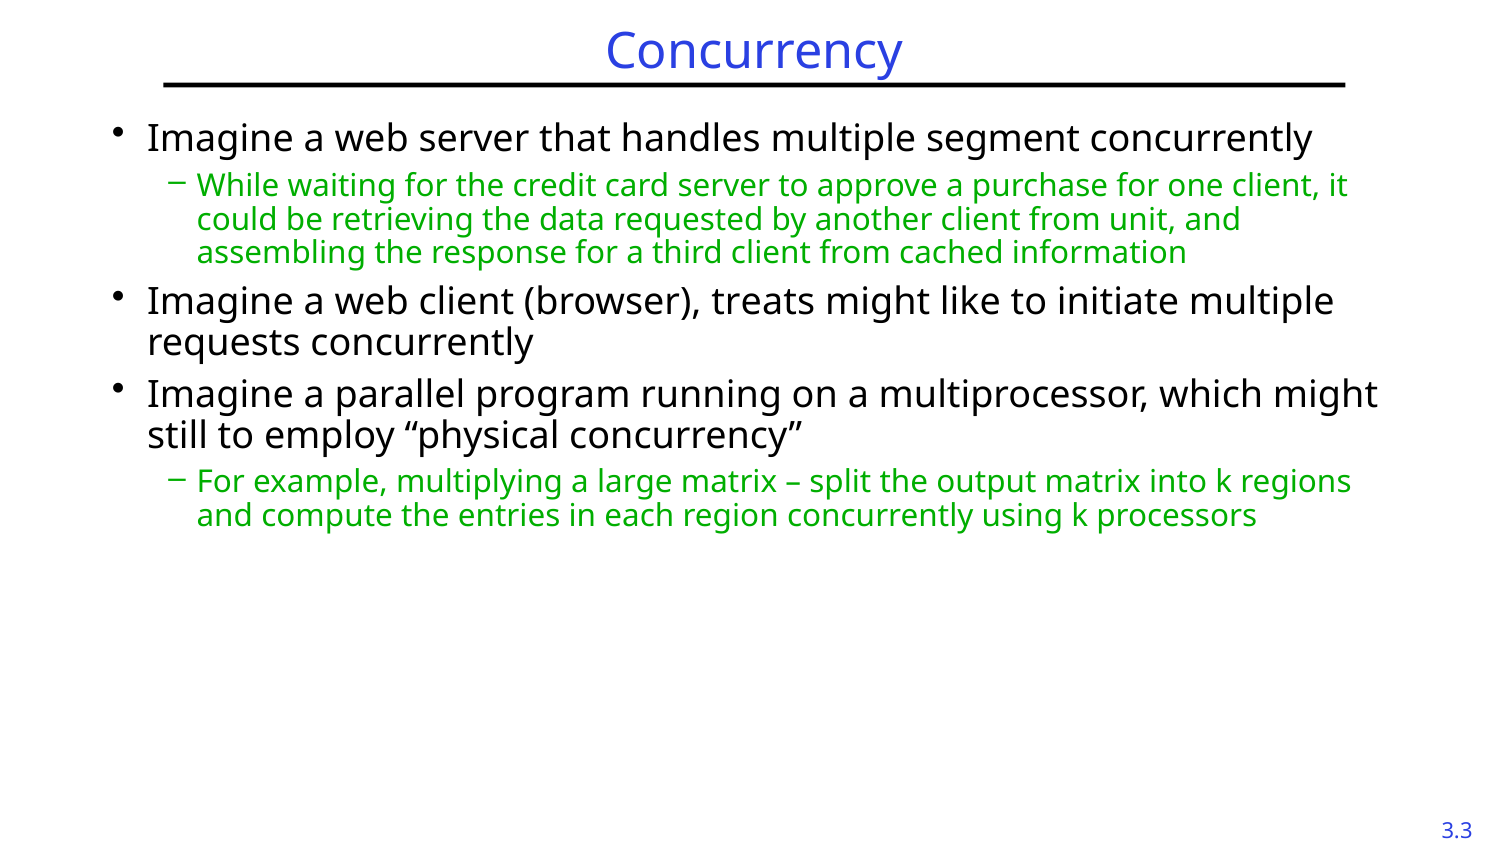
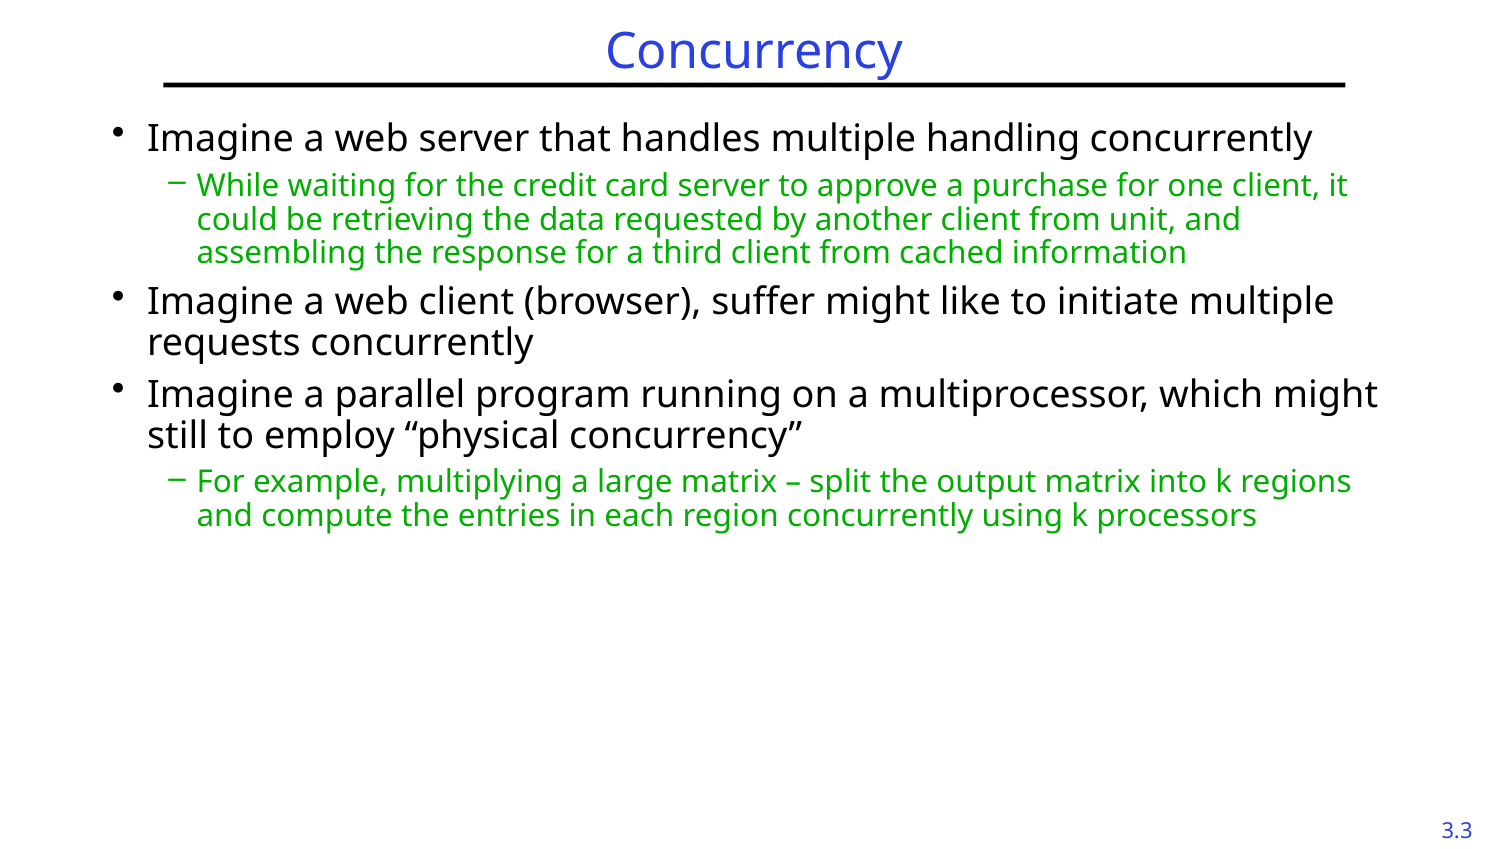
segment: segment -> handling (1003, 139)
treats: treats -> suffer (763, 302)
